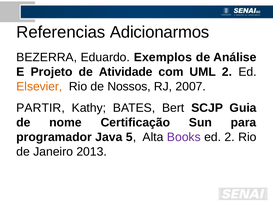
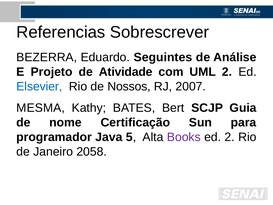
Adicionarmos: Adicionarmos -> Sobrescrever (160, 32)
Exemplos: Exemplos -> Seguintes (163, 57)
Elsevier colour: orange -> blue (39, 86)
PARTIR: PARTIR -> MESMA (41, 108)
2013: 2013 -> 2058 (92, 152)
